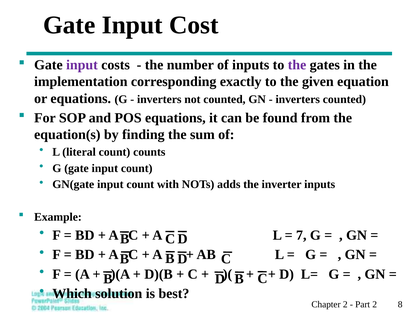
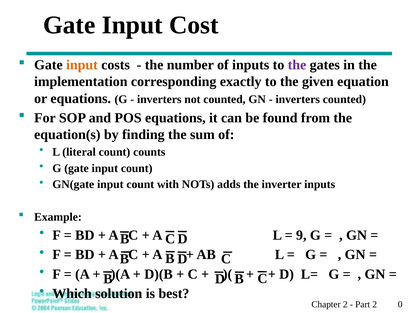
input colour: purple -> orange (82, 65)
7: 7 -> 9 (301, 235)
8: 8 -> 0 (400, 304)
